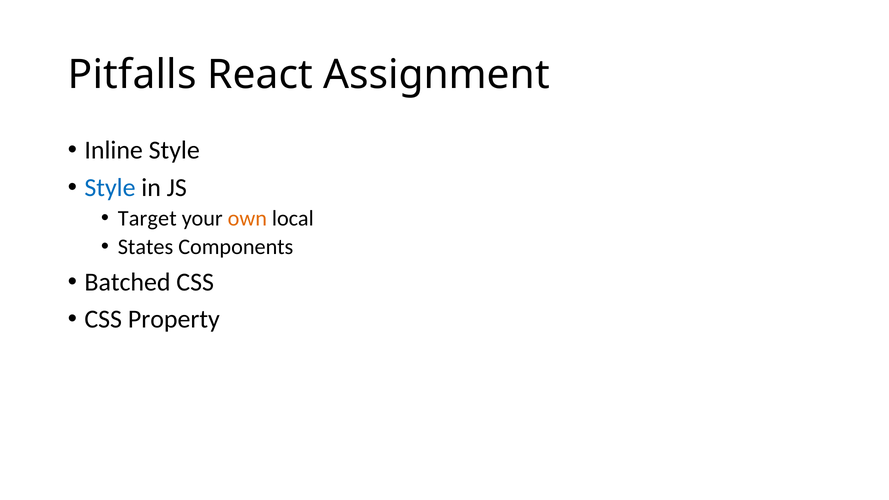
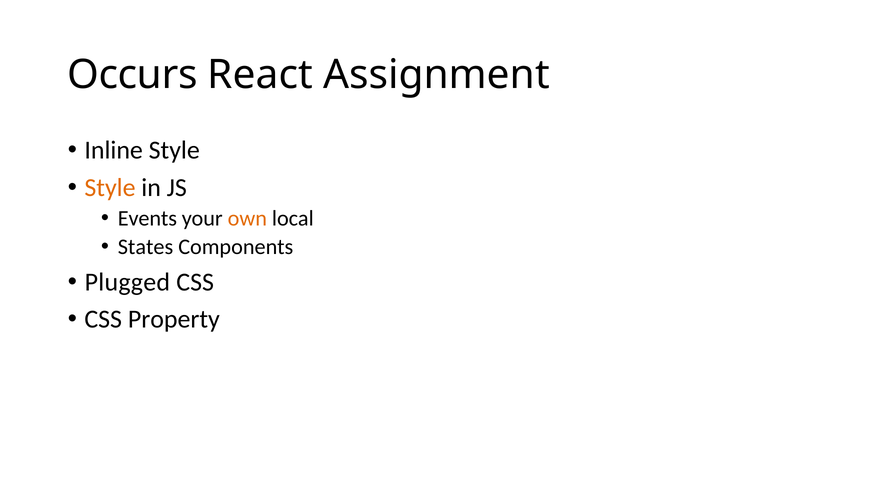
Pitfalls: Pitfalls -> Occurs (132, 75)
Style colour: blue -> orange (110, 188)
Target: Target -> Events (147, 218)
Batched: Batched -> Plugged (127, 282)
